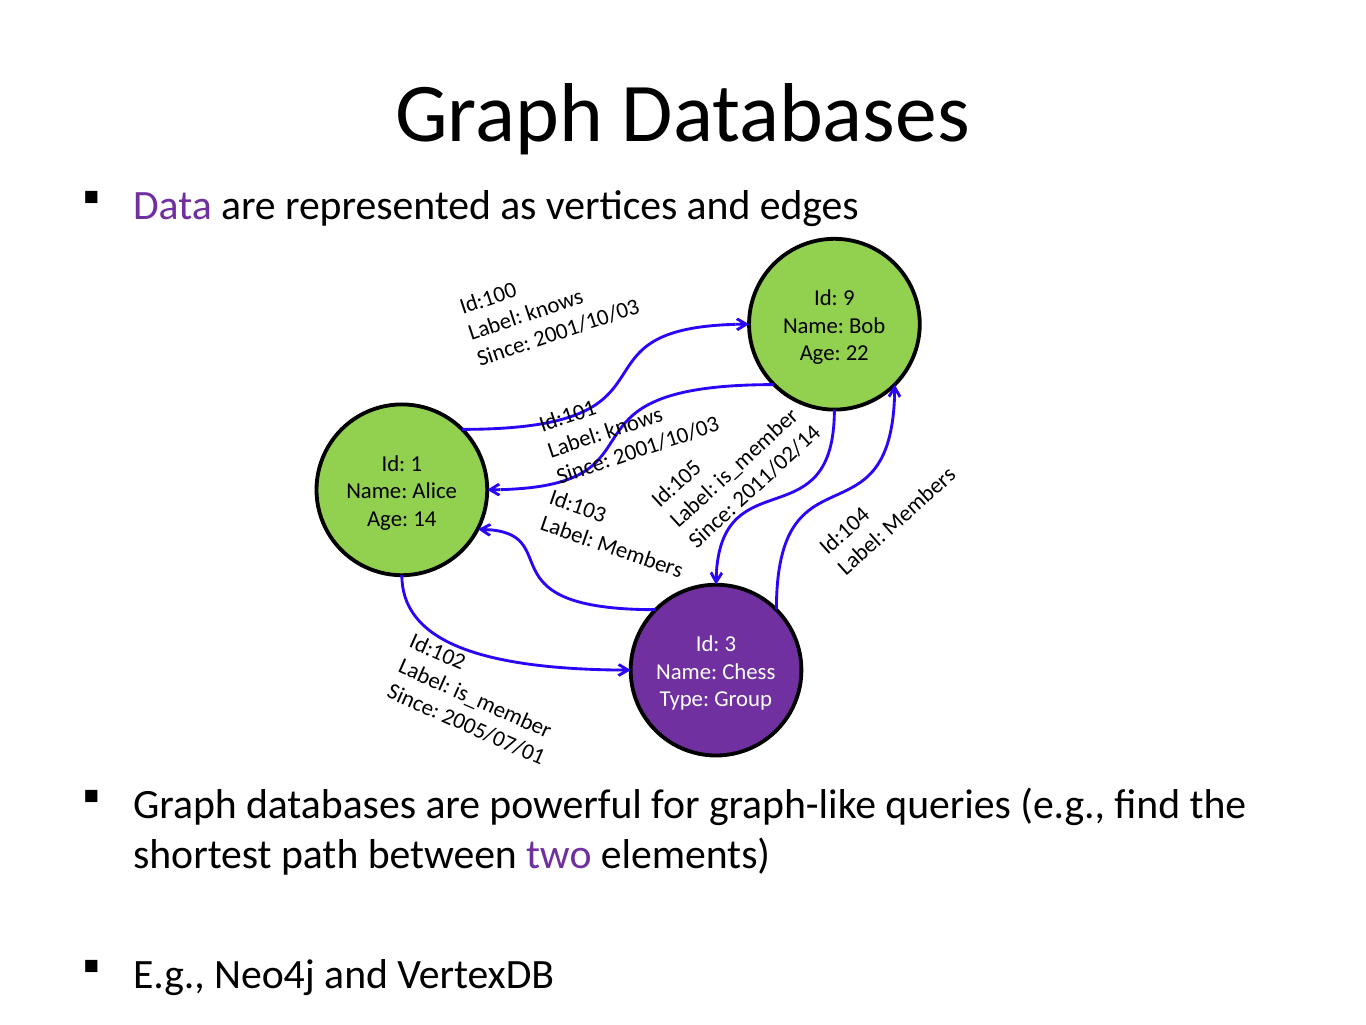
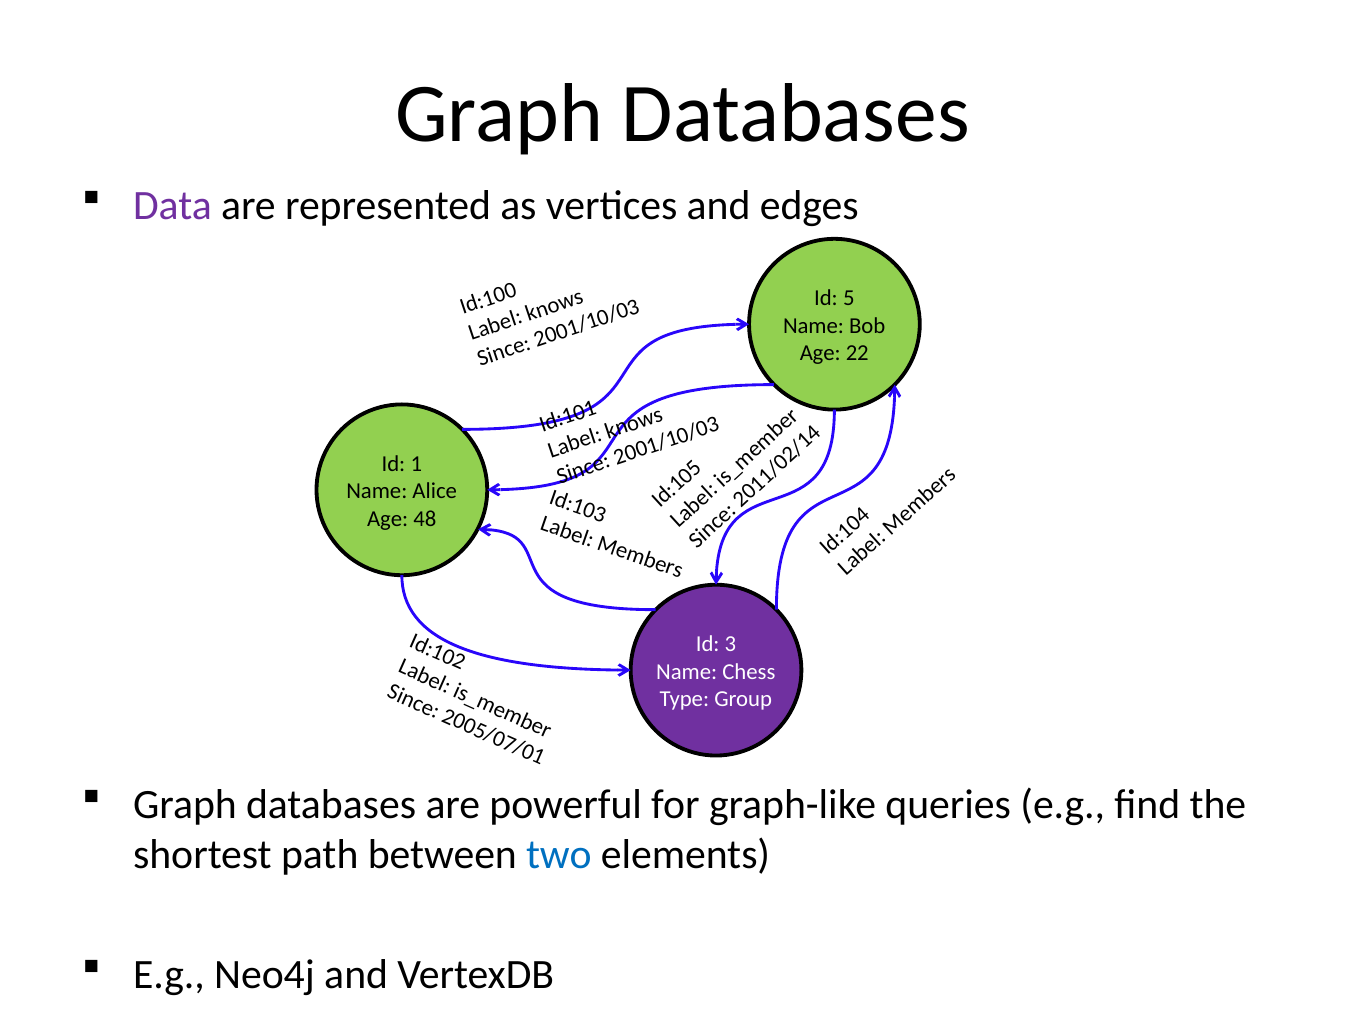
Id 9: 9 -> 5 (849, 298)
14: 14 -> 48 (425, 518)
two colour: purple -> blue (559, 855)
